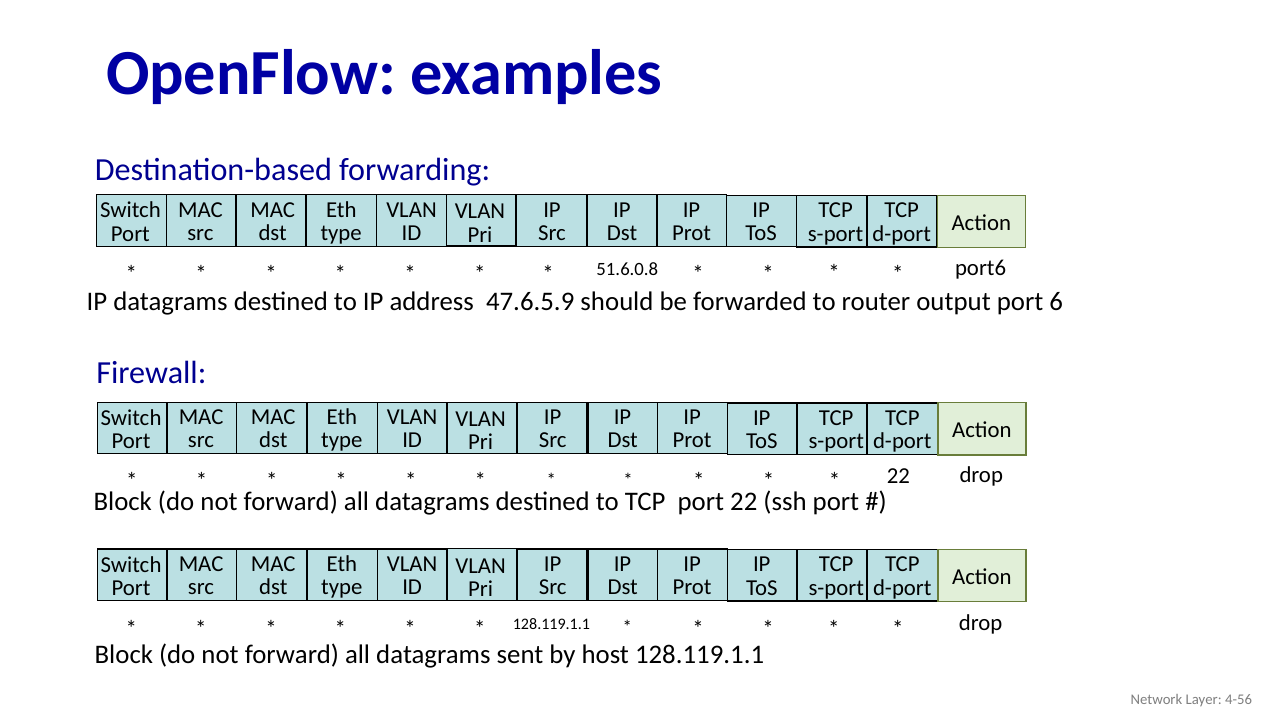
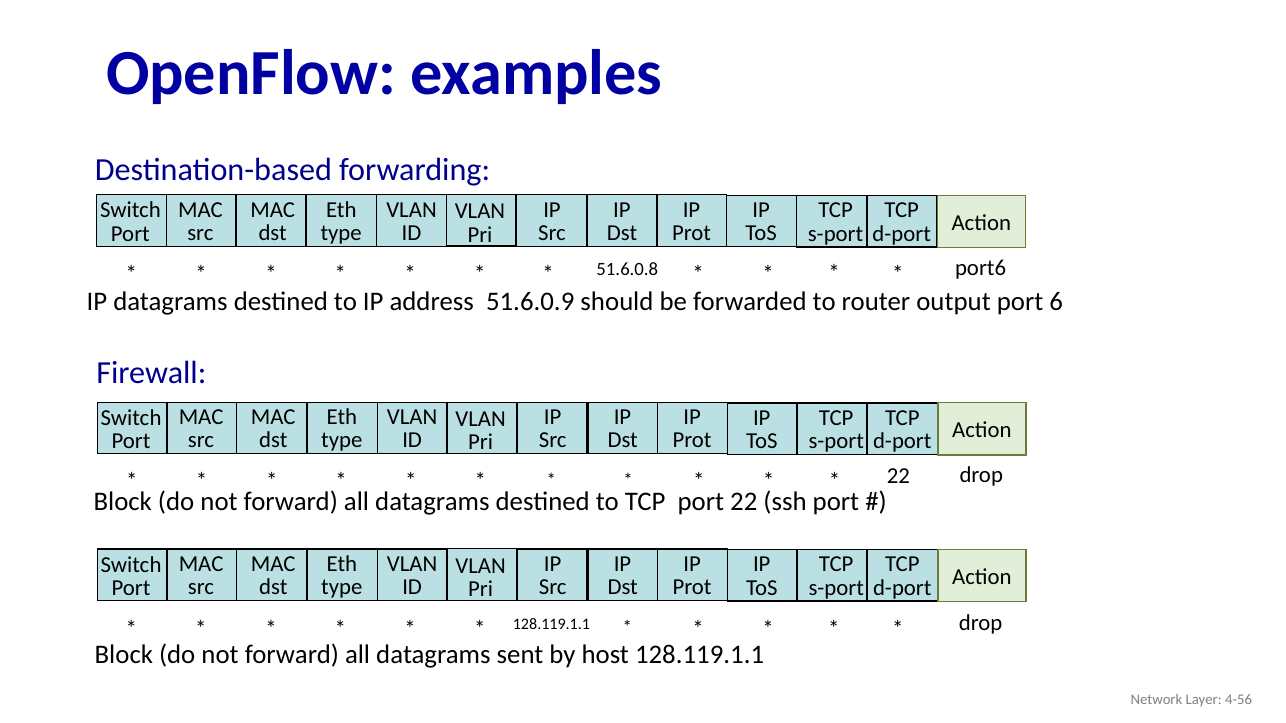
47.6.5.9: 47.6.5.9 -> 51.6.0.9 (530, 302)
